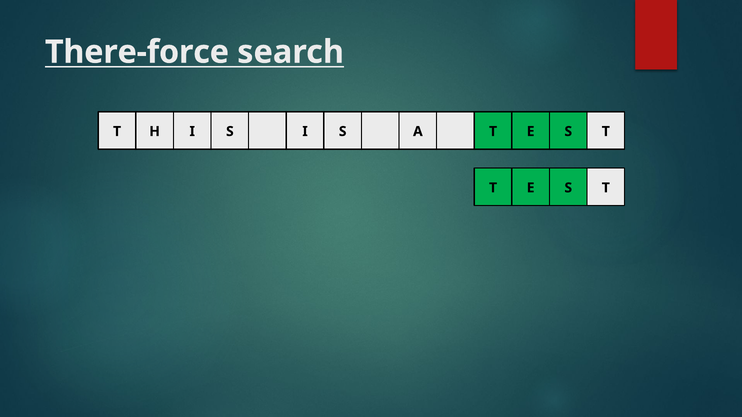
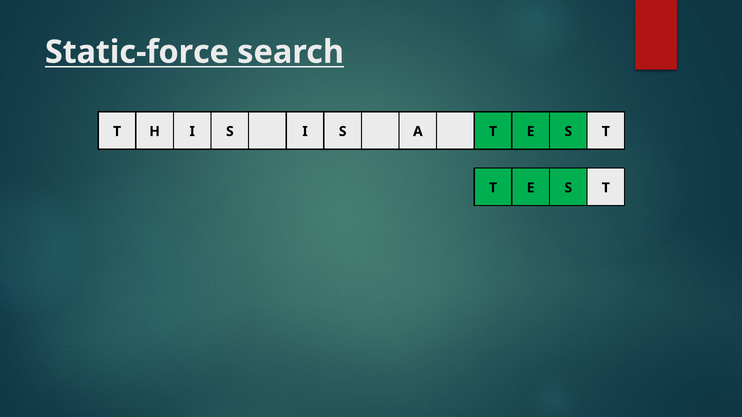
There-force: There-force -> Static-force (137, 52)
